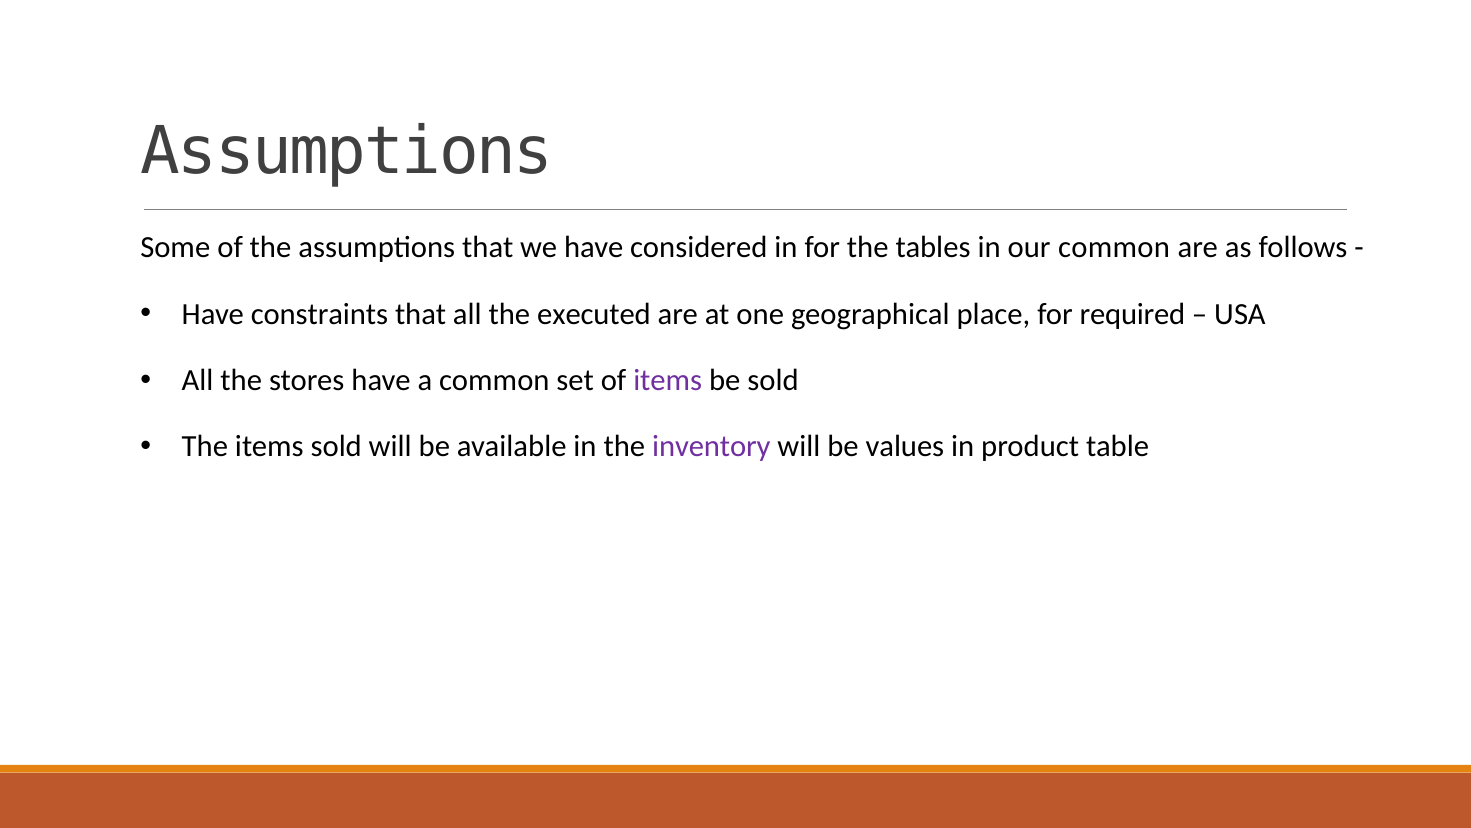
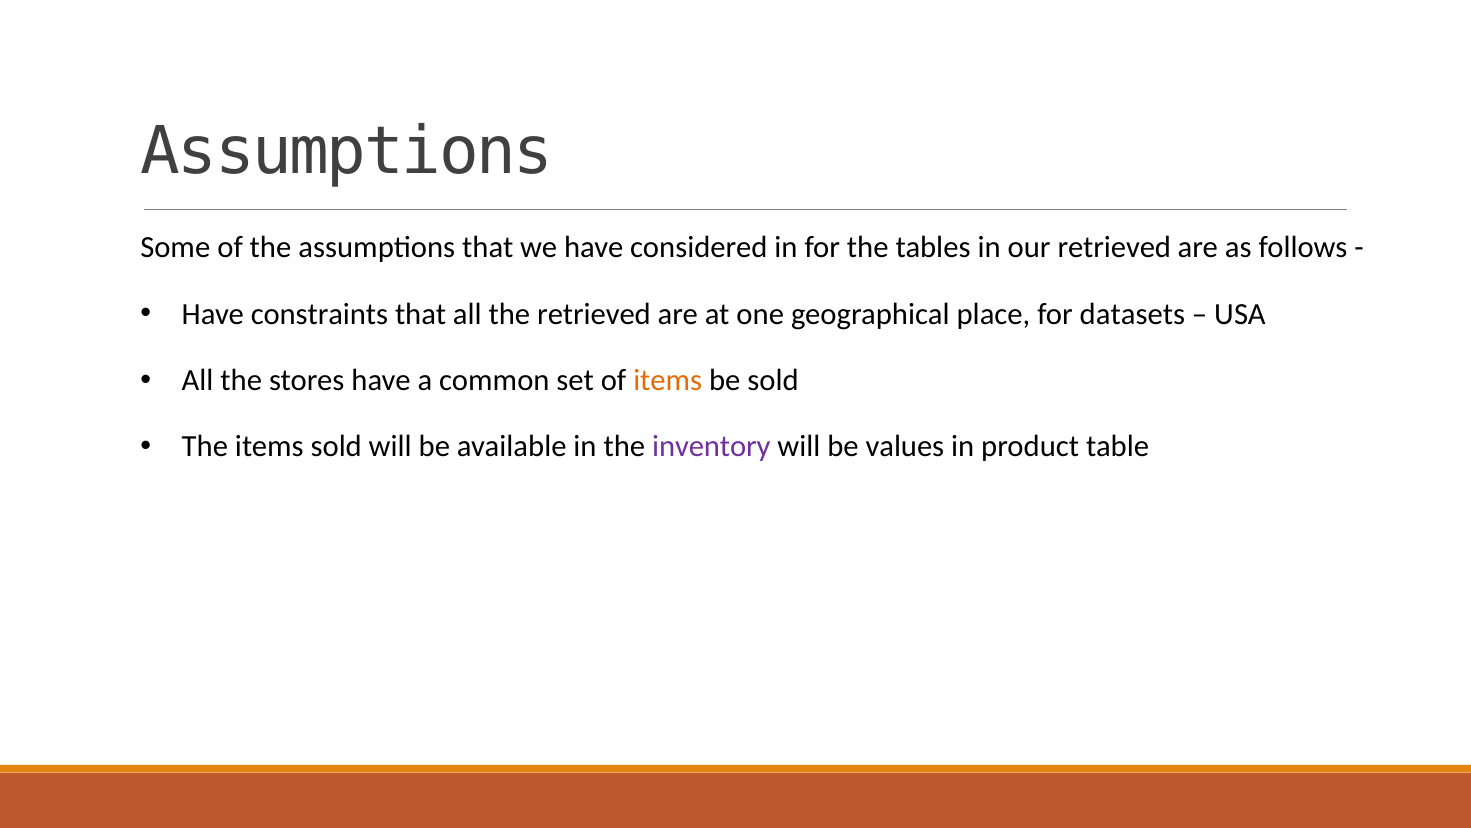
our common: common -> retrieved (1114, 248)
the executed: executed -> retrieved (594, 314)
required: required -> datasets (1132, 314)
items colour: purple -> orange (668, 380)
